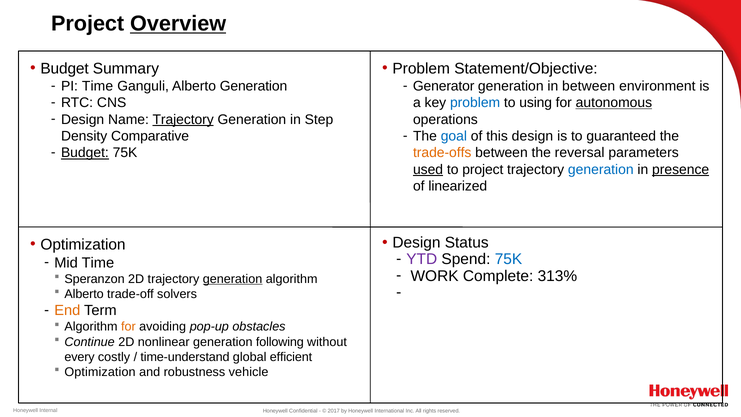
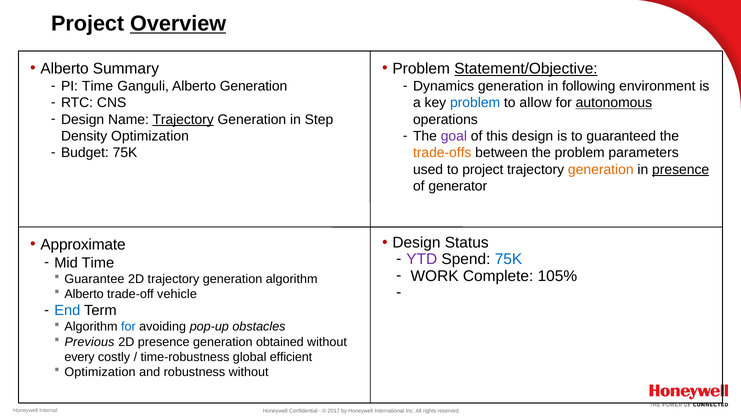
Budget: Budget -> Alberto (65, 69)
Statement/Objective underline: none -> present (526, 69)
Generator: Generator -> Dynamics (444, 86)
in between: between -> following (589, 86)
using: using -> allow (536, 103)
goal colour: blue -> purple (454, 136)
Density Comparative: Comparative -> Optimization (150, 136)
Budget underline: present -> none (85, 153)
the reversal: reversal -> problem (580, 153)
used underline: present -> none (428, 169)
generation colour: blue -> orange (601, 169)
linearized: linearized -> generator (458, 186)
Optimization: Optimization -> Approximate (83, 245)
313%: 313% -> 105% (557, 276)
Speranzon: Speranzon -> Guarantee (94, 279)
generation underline: present -> none (233, 279)
solvers: solvers -> vehicle (177, 294)
End colour: orange -> blue (67, 310)
for colour: orange -> blue (128, 327)
Continue: Continue -> Previous (90, 342)
2D nonlinear: nonlinear -> presence (164, 342)
following: following -> obtained (280, 342)
time-understand: time-understand -> time-robustness (185, 357)
robustness vehicle: vehicle -> without (249, 372)
